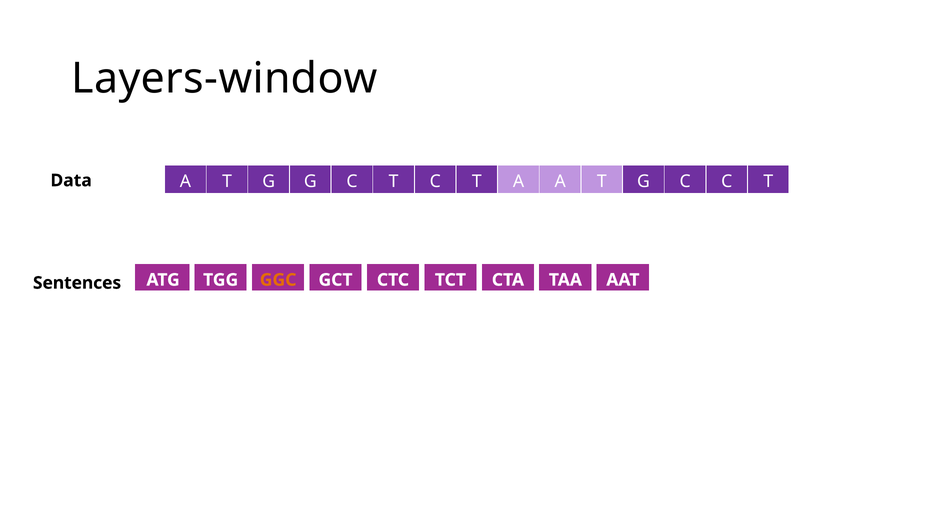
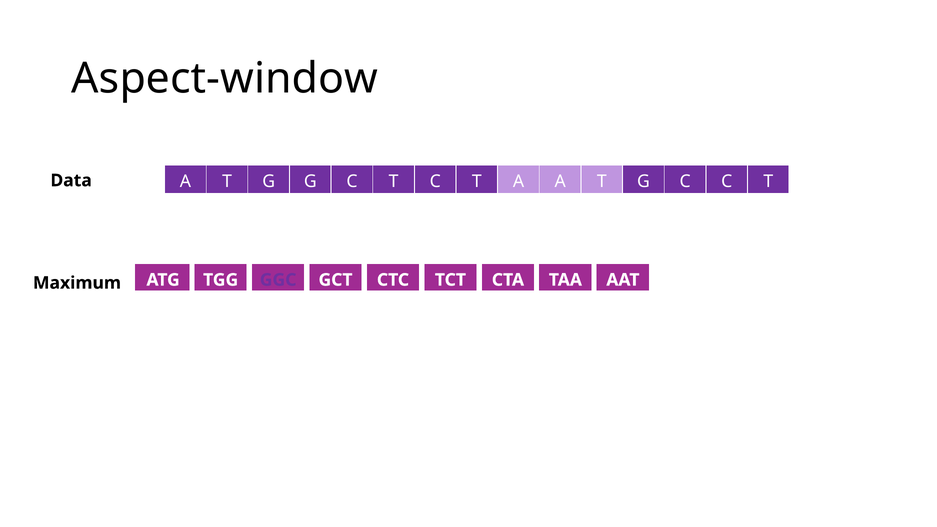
Layers-window: Layers-window -> Aspect-window (225, 79)
GGC colour: orange -> purple (278, 280)
Sentences: Sentences -> Maximum (77, 283)
